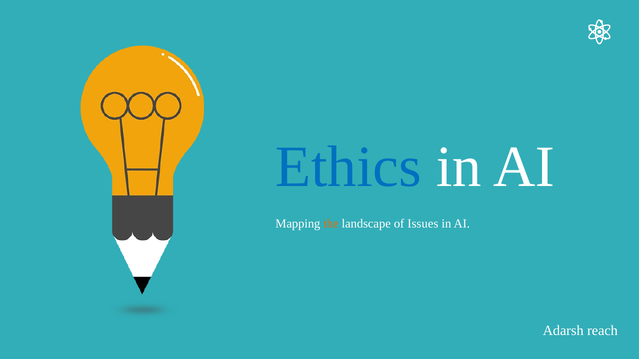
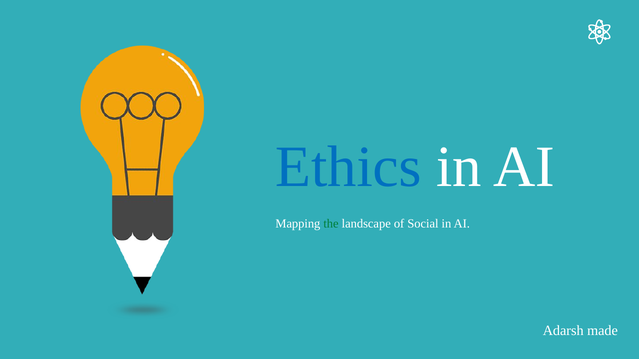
the colour: orange -> green (331, 224)
Issues: Issues -> Social (423, 224)
reach: reach -> made (602, 331)
